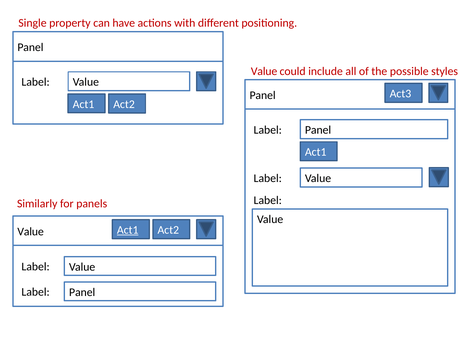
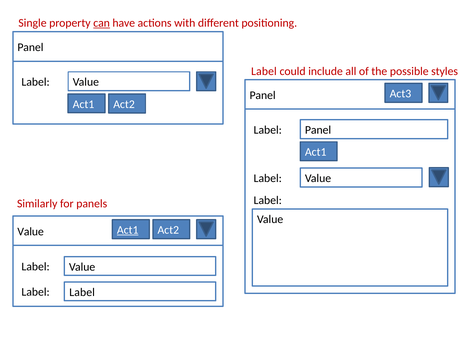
can underline: none -> present (102, 23)
Value: Value -> Label (264, 71)
Panel: Panel -> Label (82, 292)
